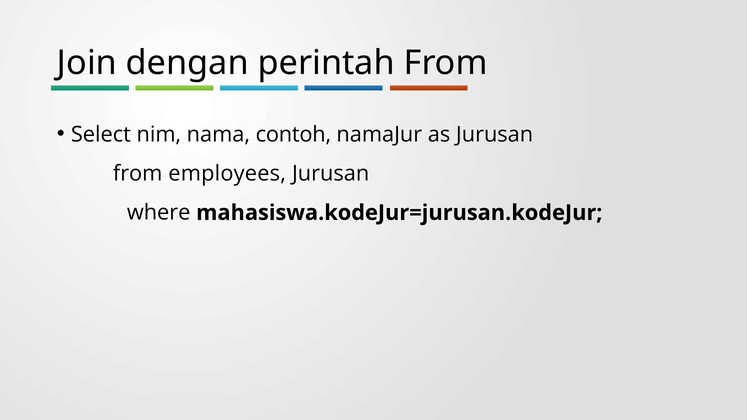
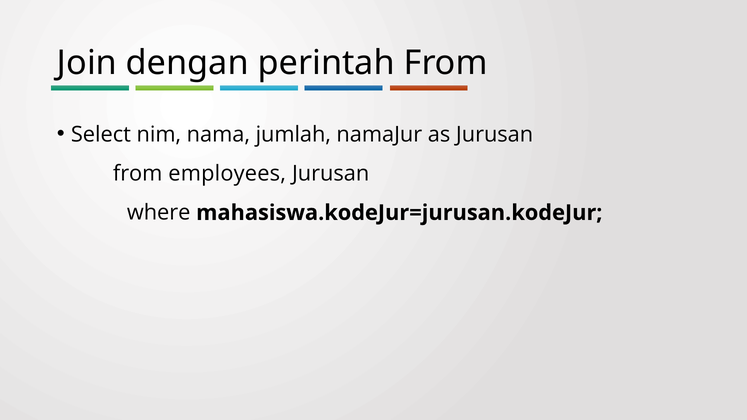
contoh: contoh -> jumlah (293, 134)
